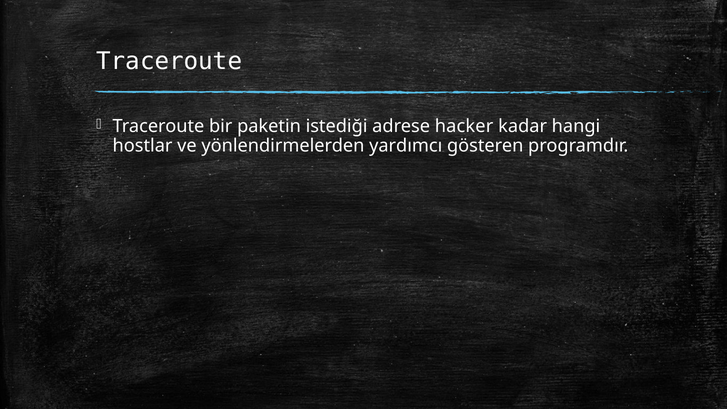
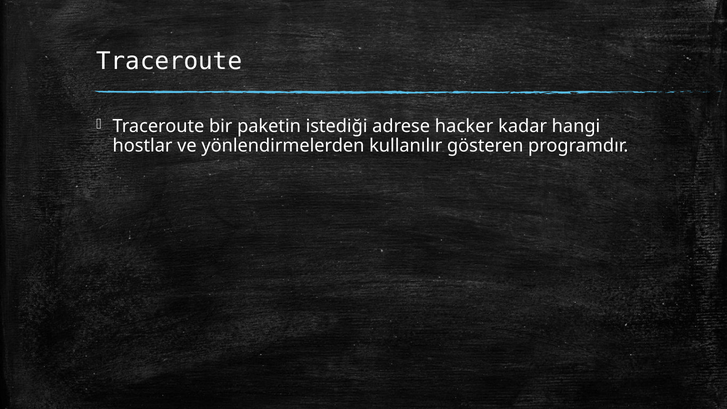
yardımcı: yardımcı -> kullanılır (406, 146)
